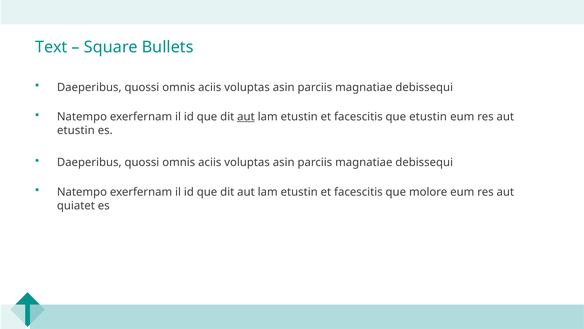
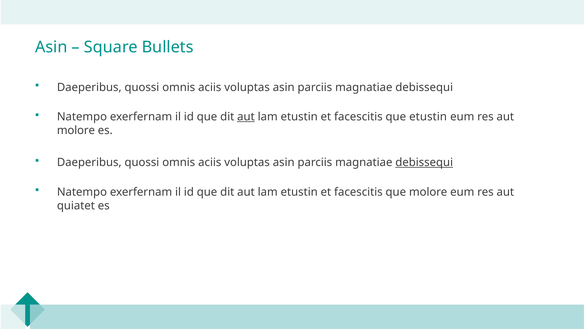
Text: Text -> Asin (51, 47)
etustin: etustin -> molore (76, 130)
debissequi underline: none -> present (424, 162)
